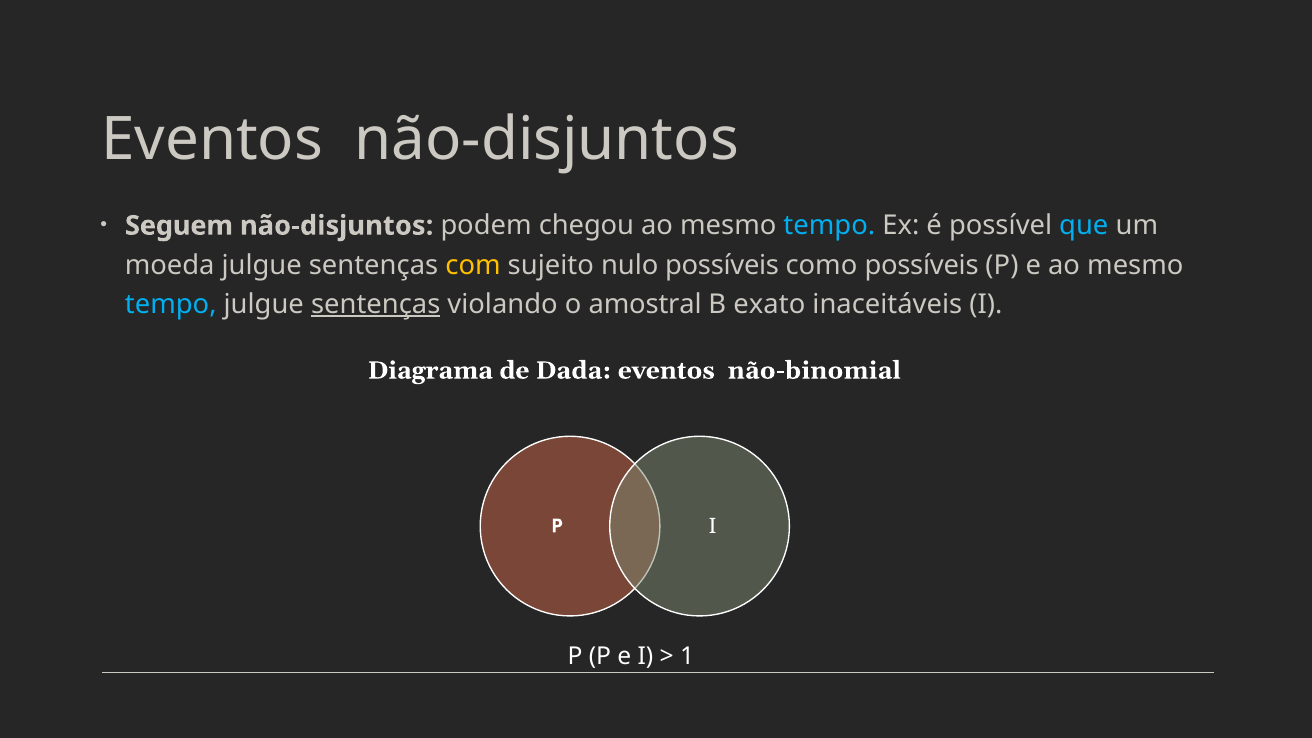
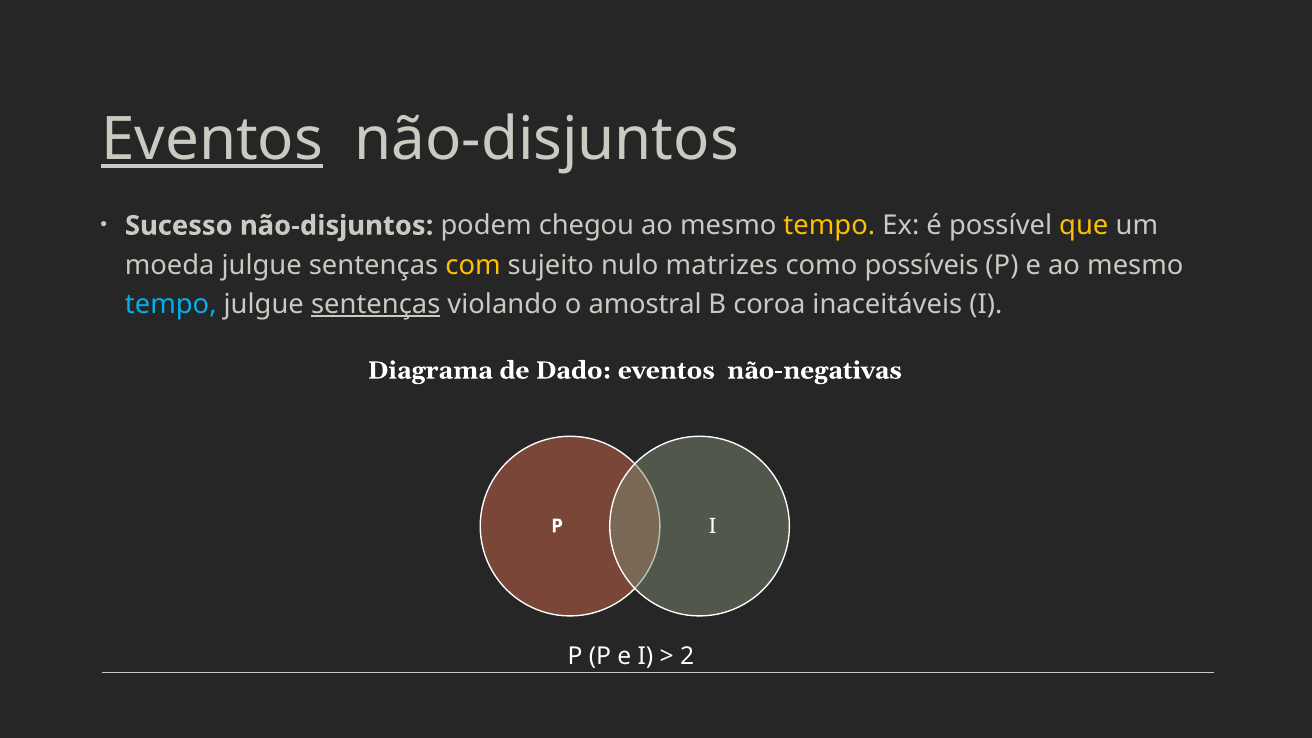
Eventos underline: none -> present (212, 140)
Seguem: Seguem -> Sucesso (179, 226)
tempo colour: light blue -> yellow (829, 226)
que colour: light blue -> yellow (1084, 226)
nulo possíveis: possíveis -> matrizes (722, 265)
exato: exato -> coroa (770, 304)
Dada: Dada -> Dado (574, 370)
não-binomial: não-binomial -> não-negativas (815, 370)
1: 1 -> 2 (687, 657)
